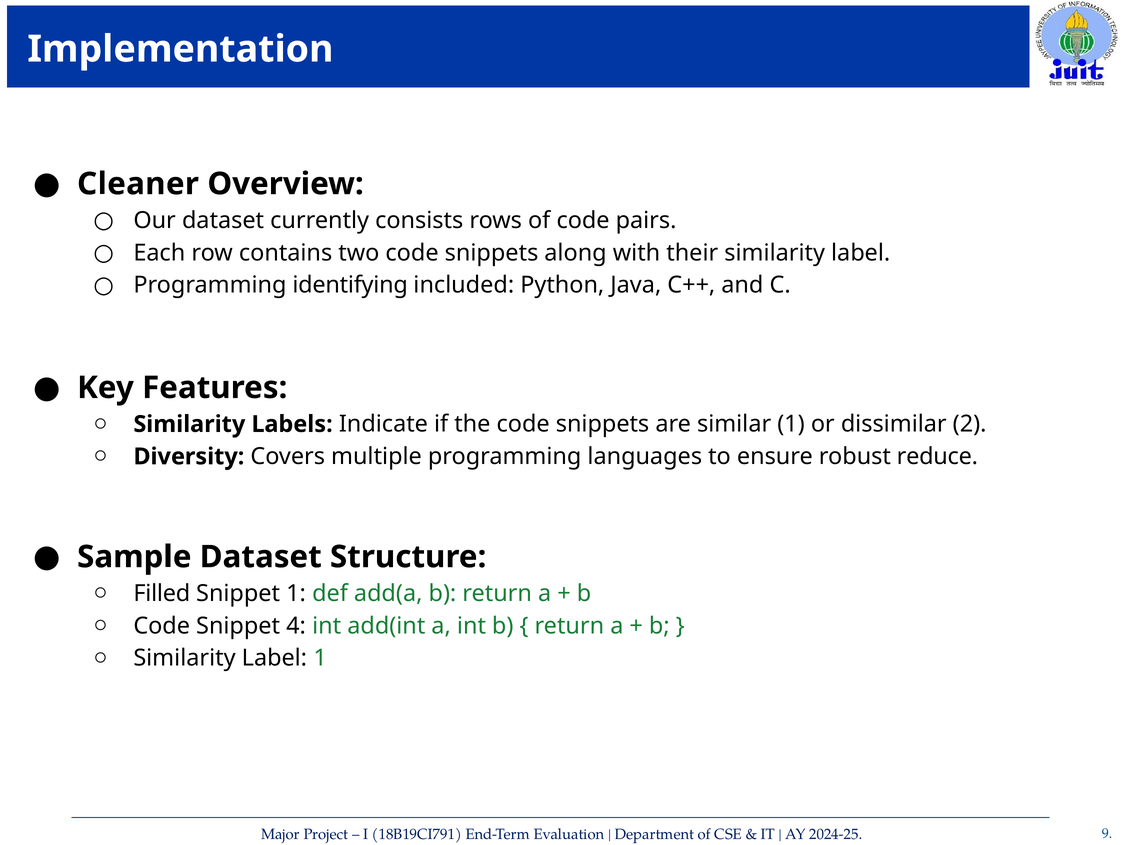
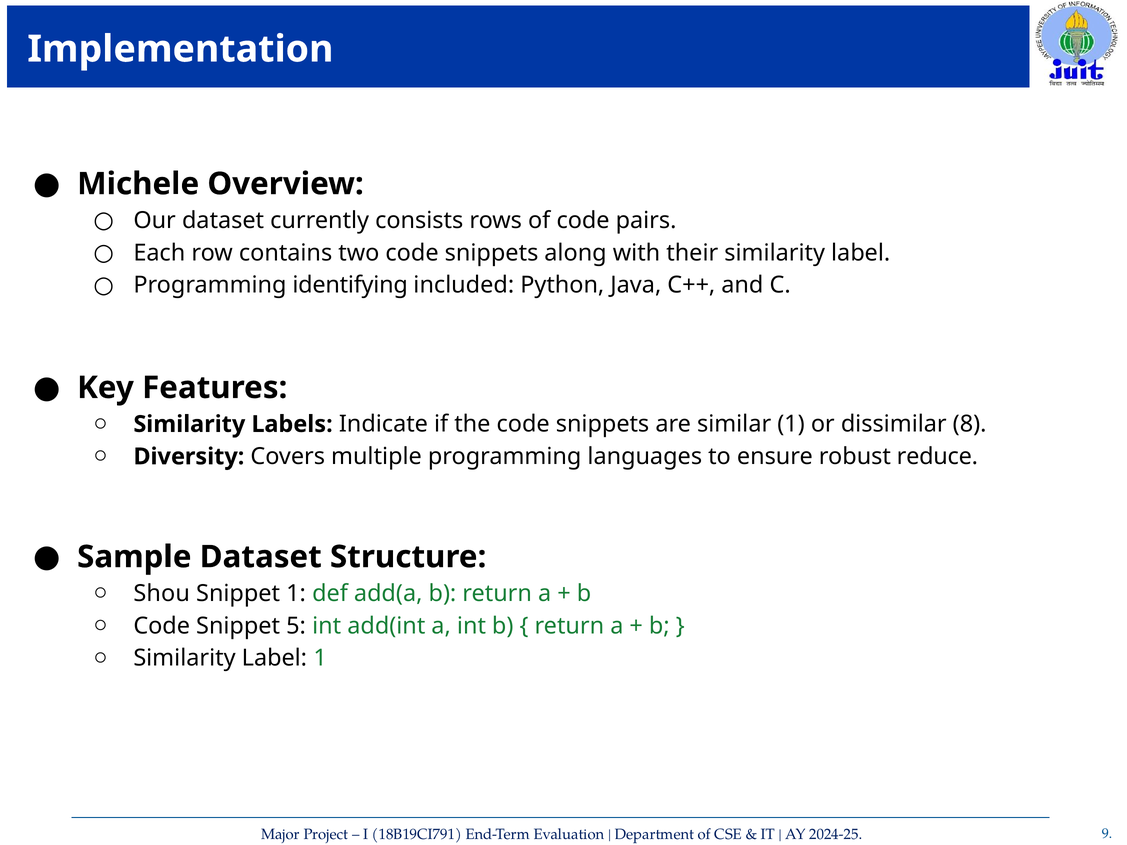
Cleaner: Cleaner -> Michele (138, 184)
2: 2 -> 8 (970, 424)
Filled: Filled -> Shou (162, 594)
4: 4 -> 5 (296, 626)
